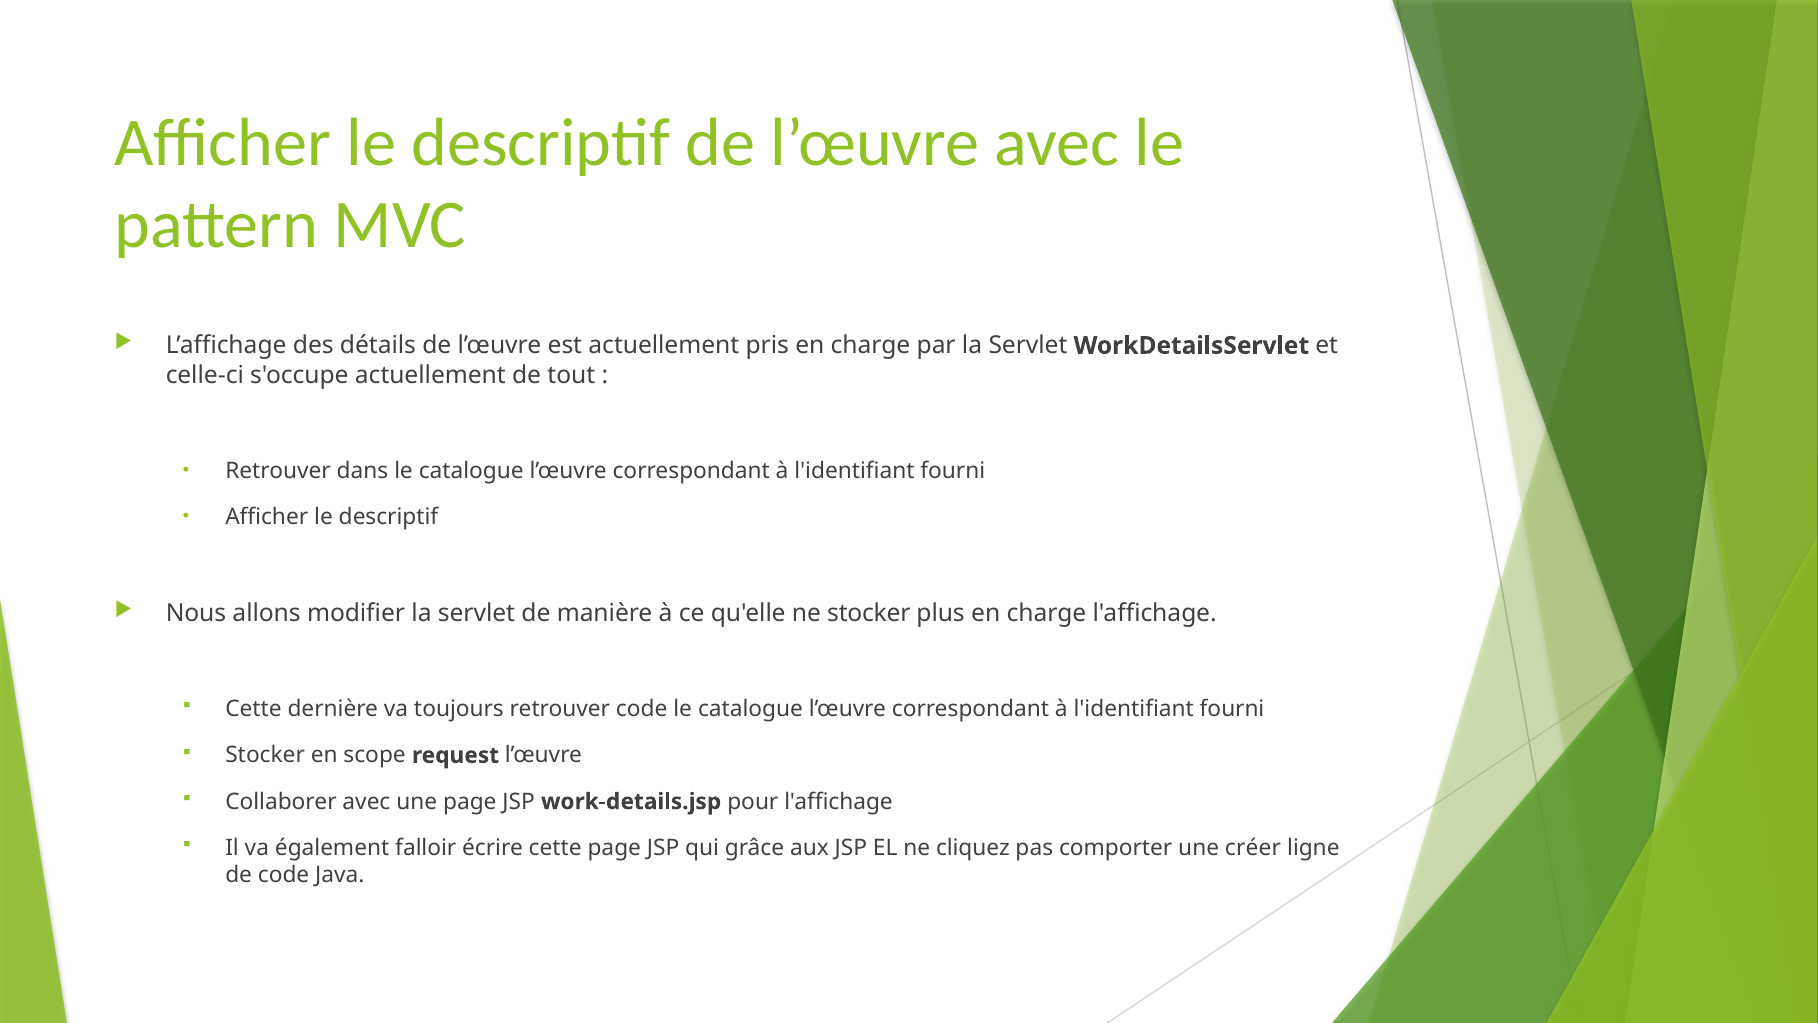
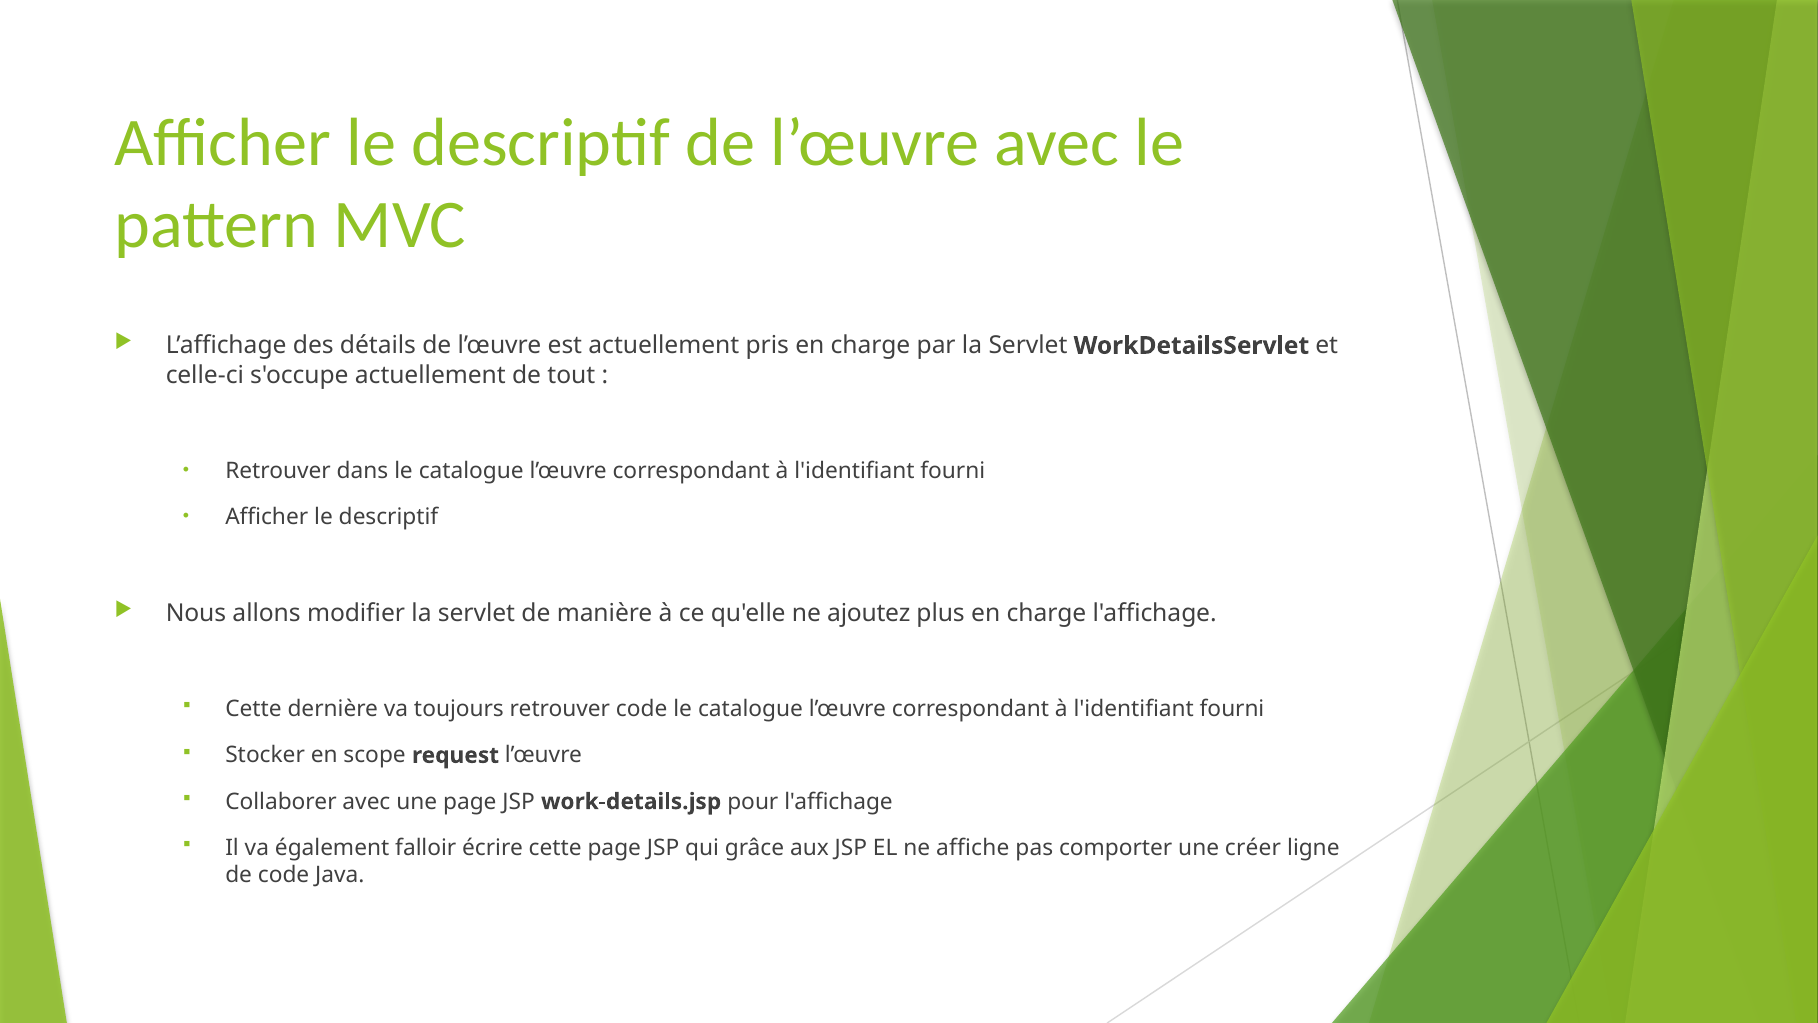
ne stocker: stocker -> ajoutez (869, 613)
cliquez: cliquez -> affiche (973, 848)
